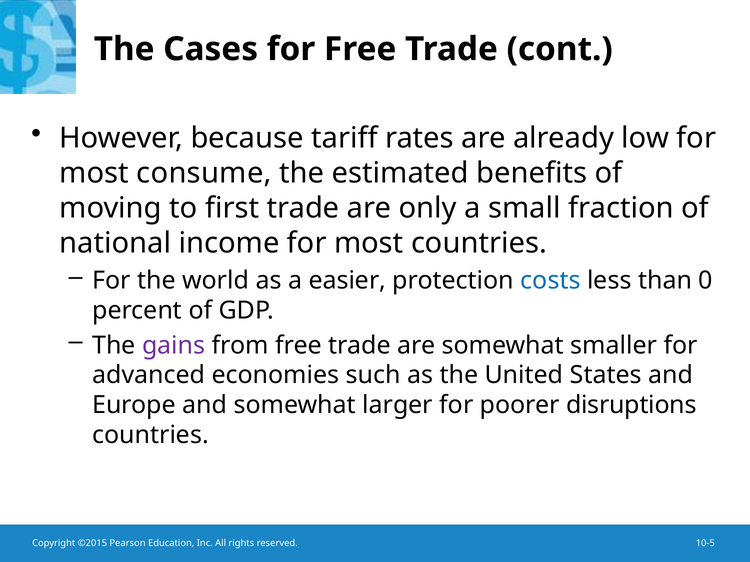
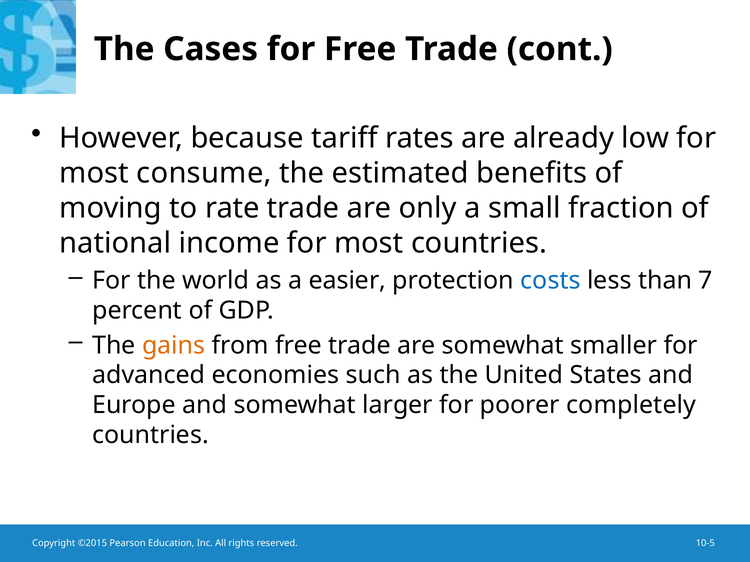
first: first -> rate (232, 208)
0: 0 -> 7 (706, 281)
gains colour: purple -> orange (174, 346)
disruptions: disruptions -> completely (631, 406)
